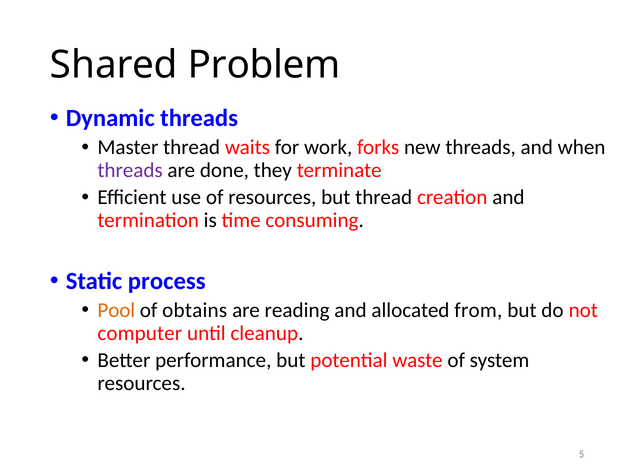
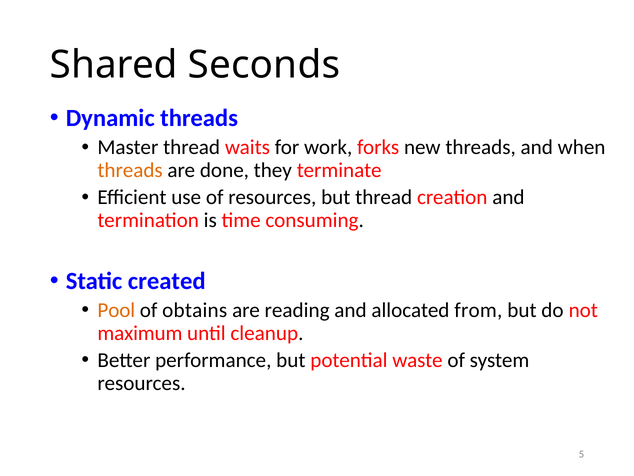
Problem: Problem -> Seconds (264, 65)
threads colour: purple -> orange (130, 170)
process: process -> created (167, 281)
computer: computer -> maximum (140, 333)
